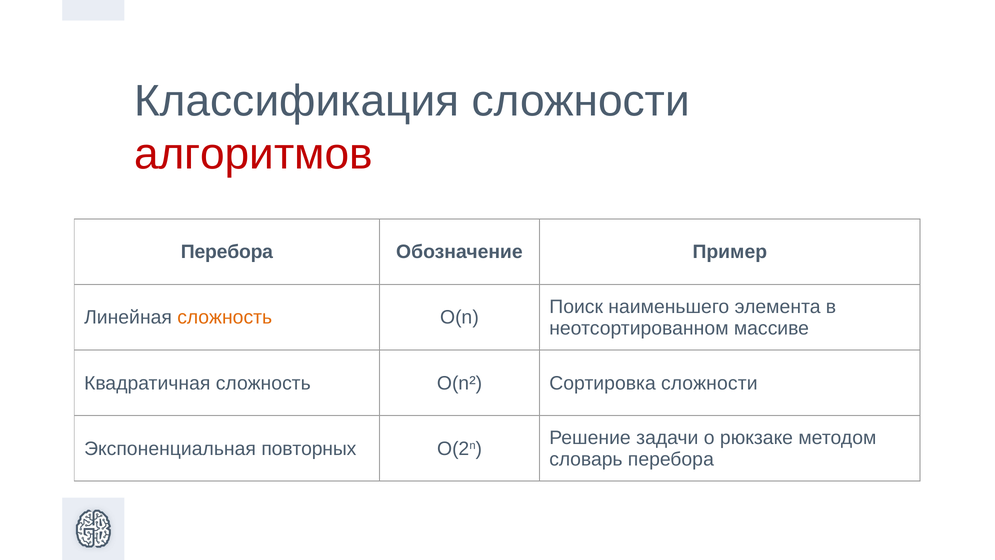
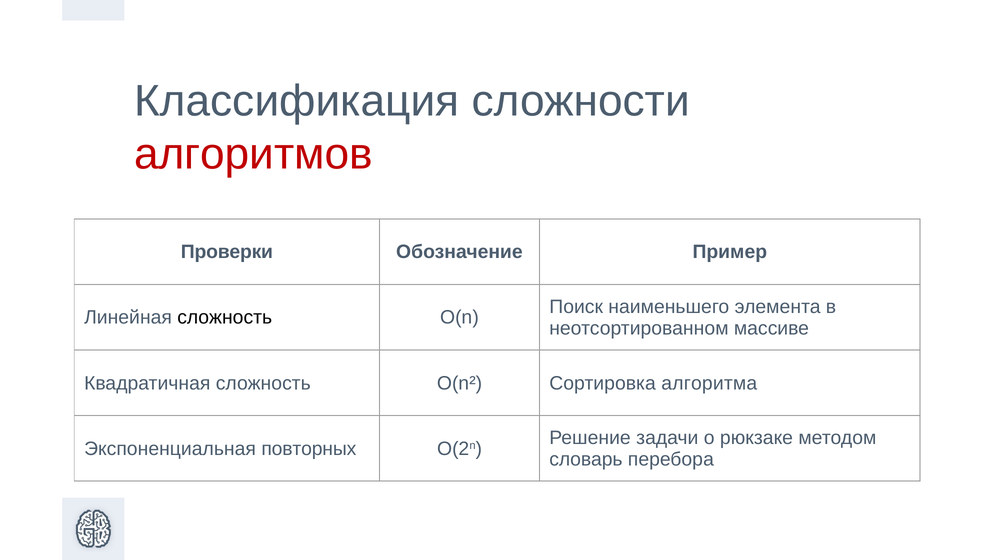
Перебора: Перебора -> Проверки (227, 252)
сложность colour: orange -> black (225, 317)
Сортировка сложности: сложности -> алгоритма (709, 383)
